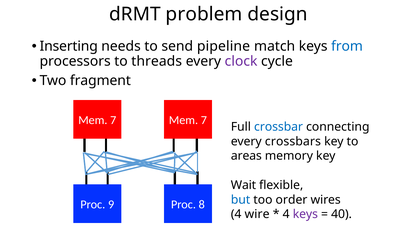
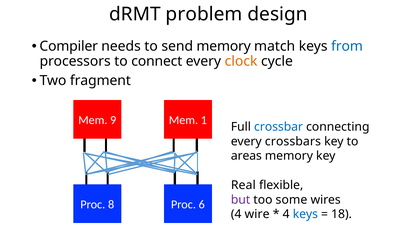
Inserting: Inserting -> Compiler (69, 47)
send pipeline: pipeline -> memory (224, 47)
threads: threads -> connect (157, 62)
clock colour: purple -> orange (241, 62)
7: 7 -> 9 (113, 120)
7: 7 -> 1 (204, 120)
Wait: Wait -> Real (243, 186)
but colour: blue -> purple (241, 200)
order: order -> some (291, 200)
9: 9 -> 8 (111, 205)
8: 8 -> 6 (202, 205)
keys colour: purple -> blue (305, 215)
40: 40 -> 18 (342, 215)
